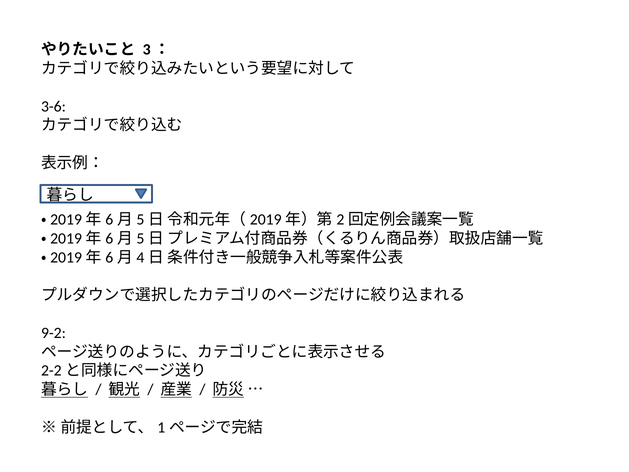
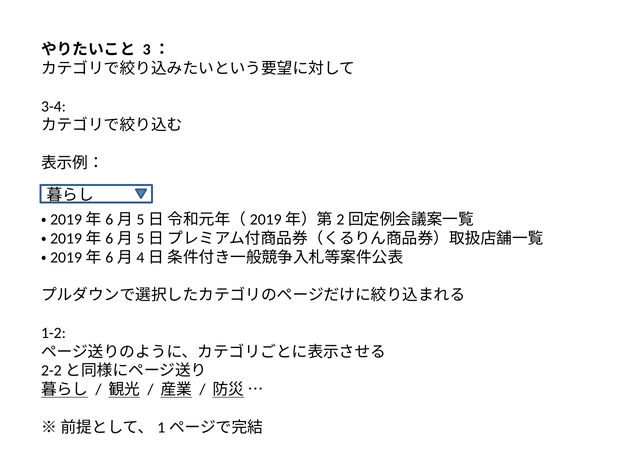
3-6: 3-6 -> 3-4 (53, 106)
9-2: 9-2 -> 1-2 (53, 333)
